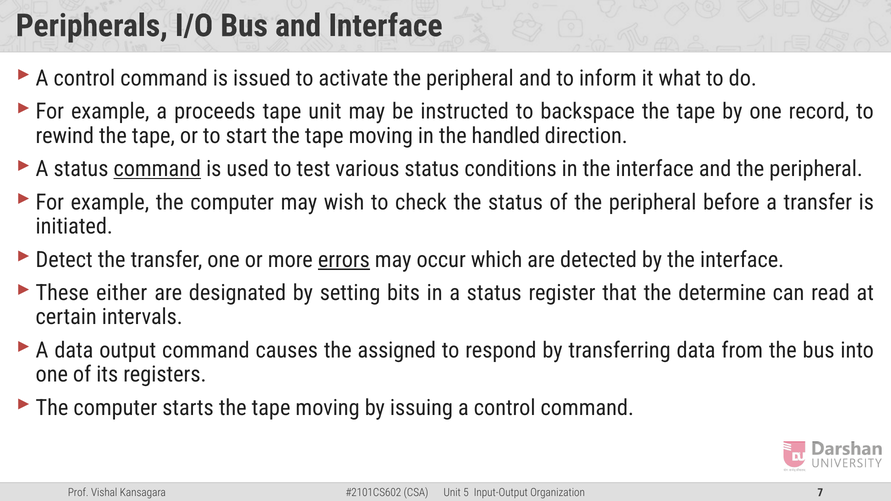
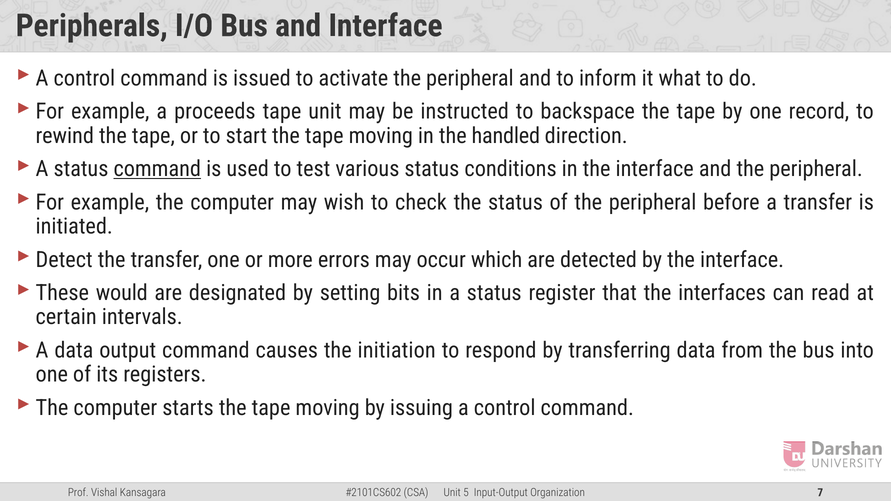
errors underline: present -> none (344, 260)
either: either -> would (122, 293)
determine: determine -> interfaces (722, 293)
assigned: assigned -> initiation (397, 350)
